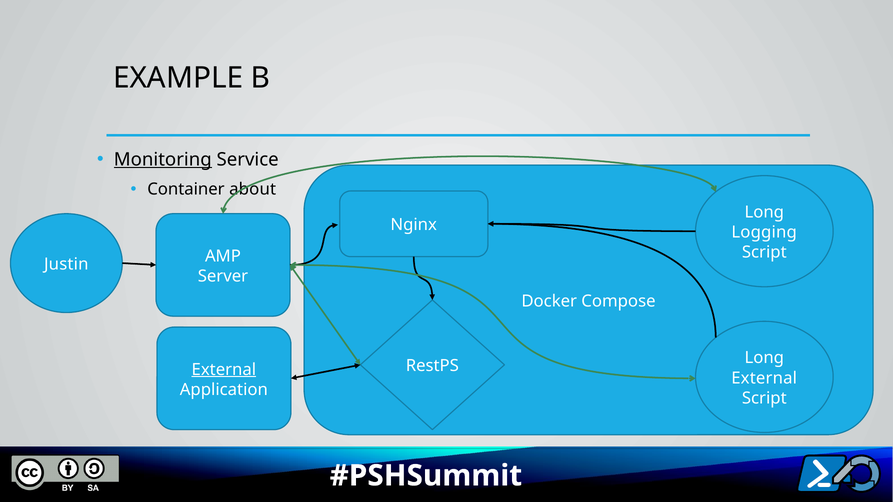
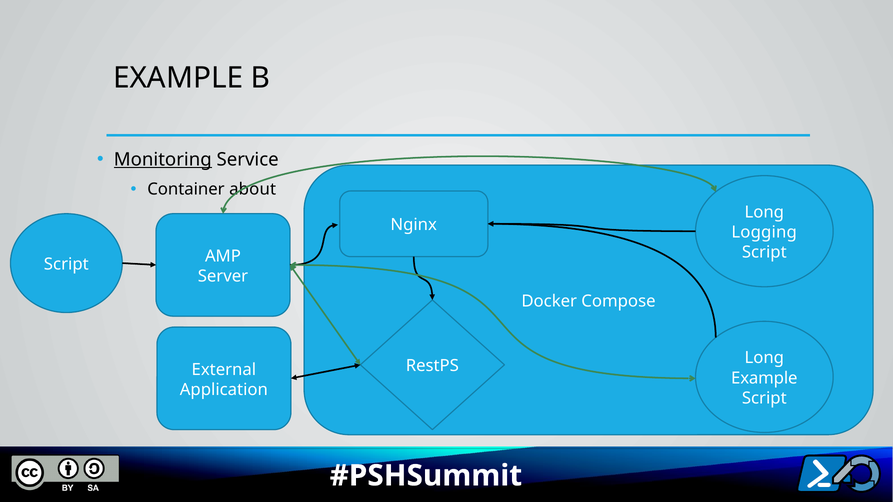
Justin: Justin -> Script (66, 264)
External underline: present -> none (224, 370)
External: External -> Example (764, 378)
